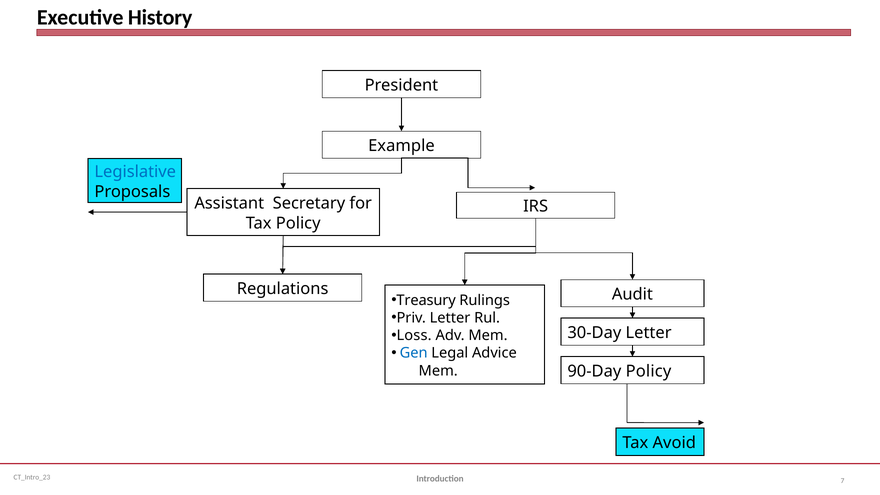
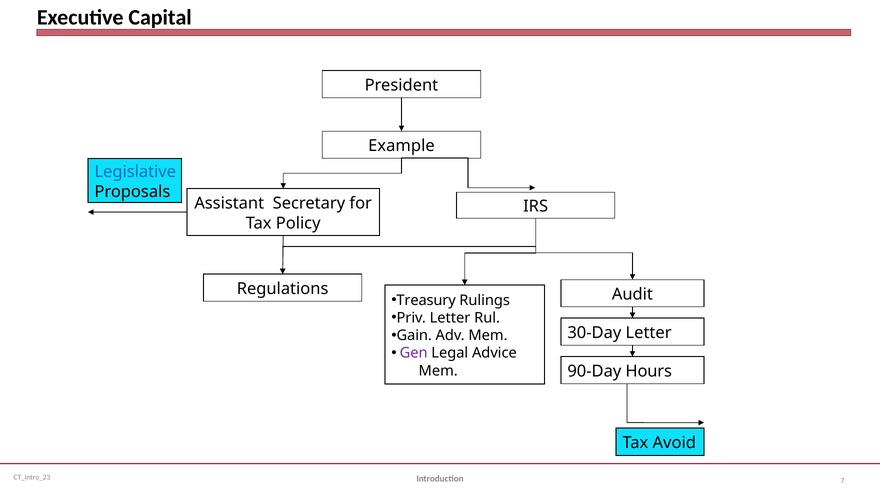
History: History -> Capital (160, 18)
Loss: Loss -> Gain (414, 336)
Gen colour: blue -> purple (414, 353)
90-Day Policy: Policy -> Hours (649, 371)
